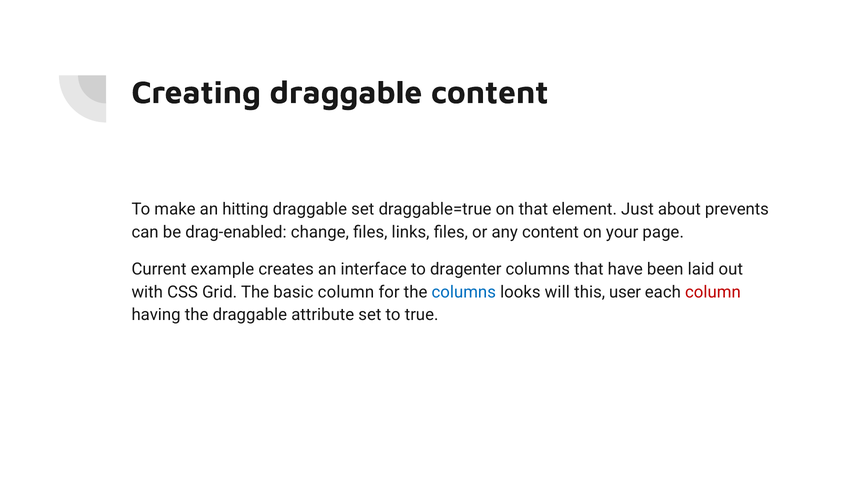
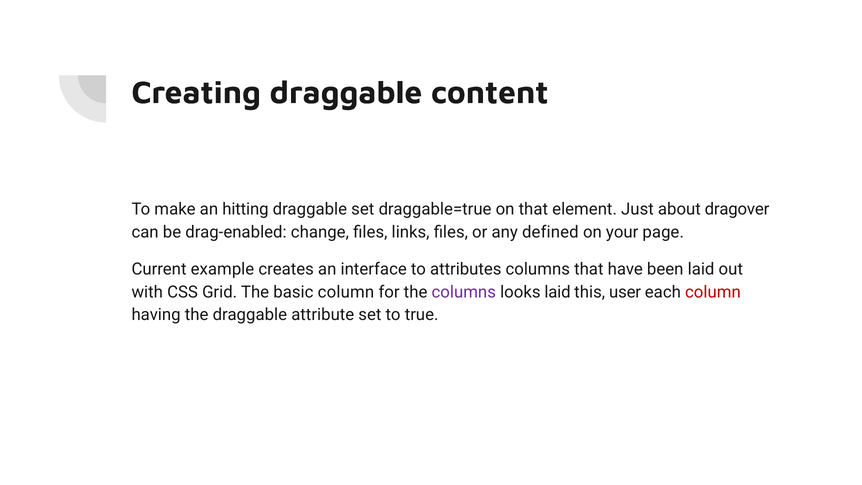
prevents: prevents -> dragover (737, 209)
any content: content -> defined (550, 232)
dragenter: dragenter -> attributes (466, 269)
columns colour: blue -> purple (464, 292)
looks will: will -> laid (557, 292)
